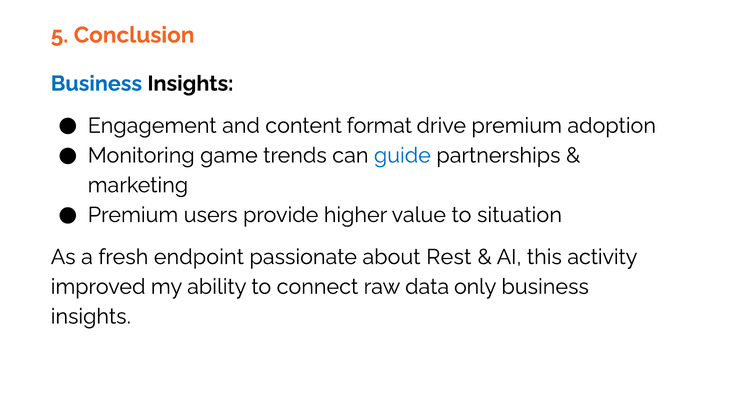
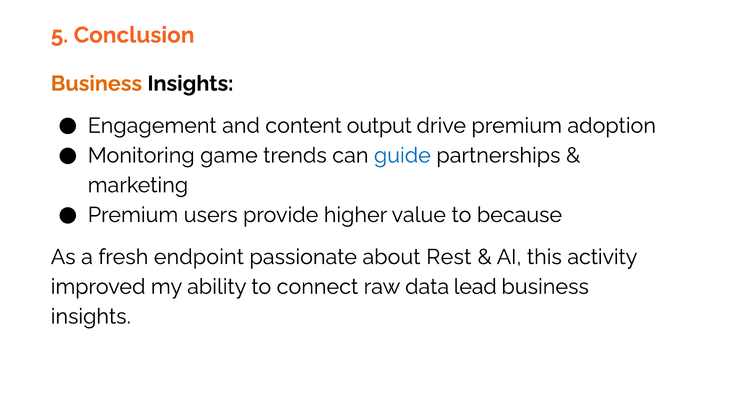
Business colour: blue -> orange (96, 84)
format: format -> output (379, 126)
situation: situation -> because (520, 215)
only: only -> lead (475, 287)
